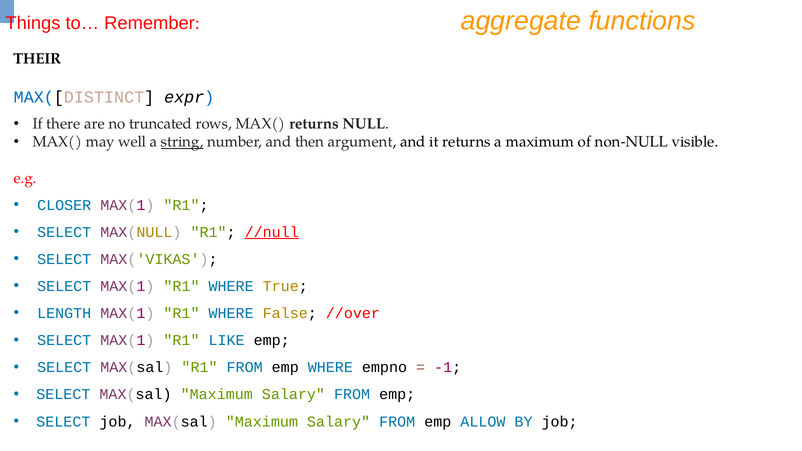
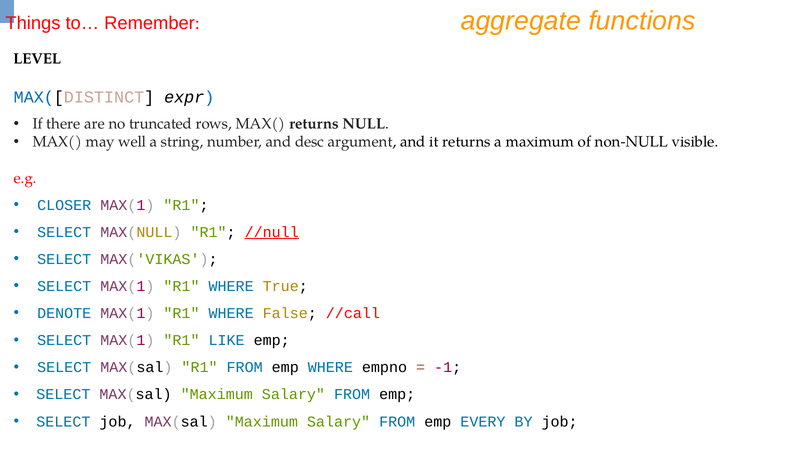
THEIR: THEIR -> LEVEL (37, 59)
string underline: present -> none (182, 142)
then: then -> desc (310, 142)
LENGTH: LENGTH -> DENOTE (64, 313)
//over: //over -> //call (353, 313)
ALLOW: ALLOW -> EVERY (483, 422)
